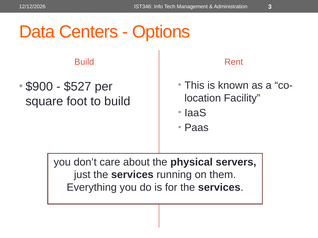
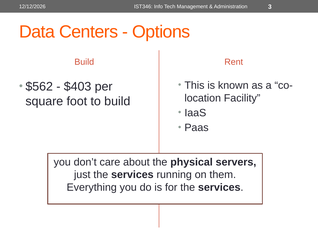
$900: $900 -> $562 (39, 87)
$527: $527 -> $403 (78, 87)
